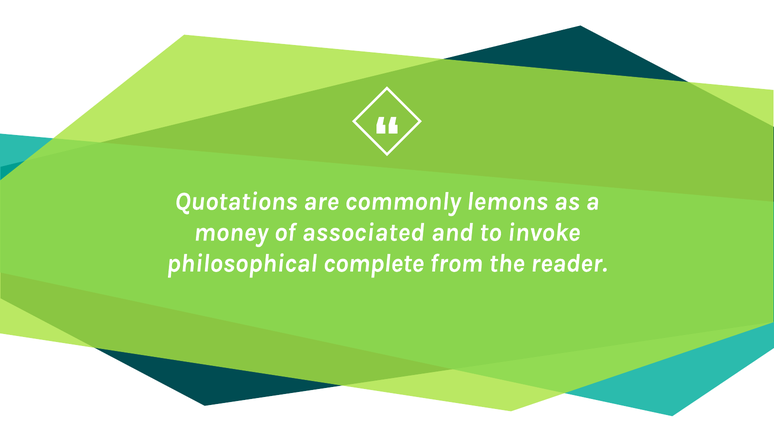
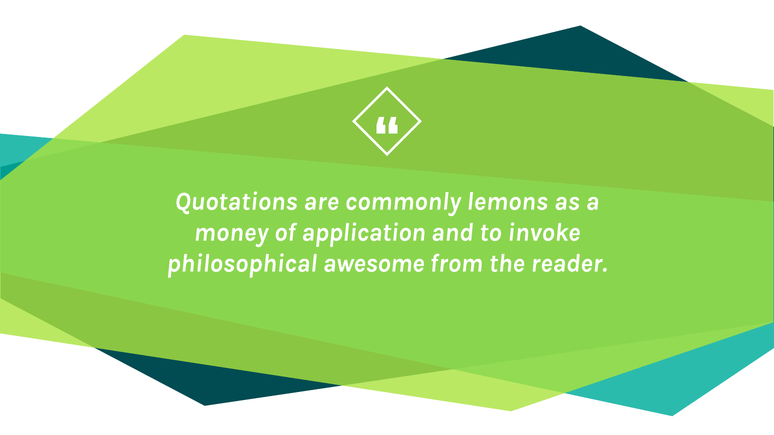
associated: associated -> application (363, 232)
complete: complete -> awesome (374, 263)
